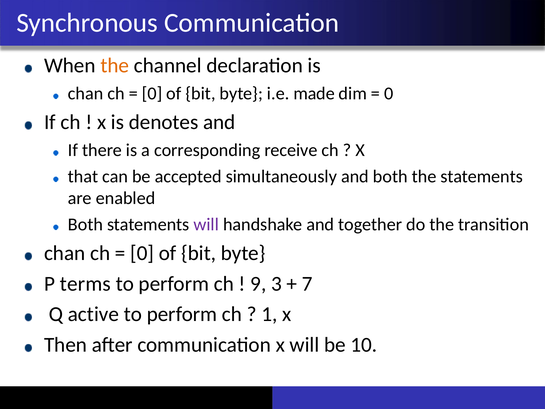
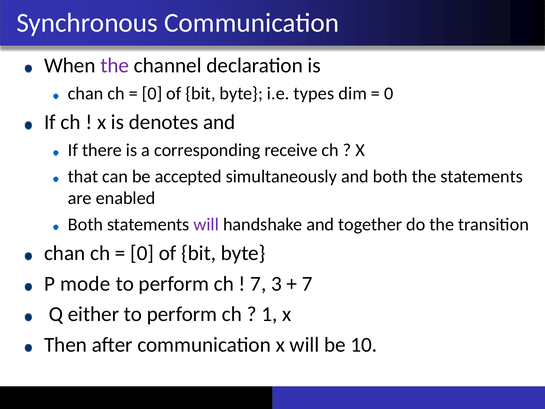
the colour: orange -> purple (115, 66)
made: made -> types (314, 93)
terms: terms -> mode (85, 284)
9: 9 -> 7 (258, 284)
active: active -> either (93, 314)
